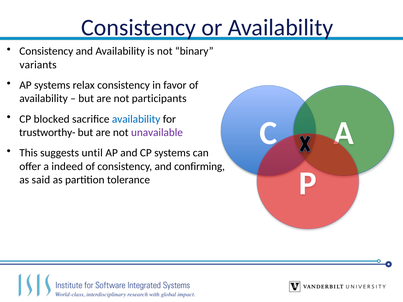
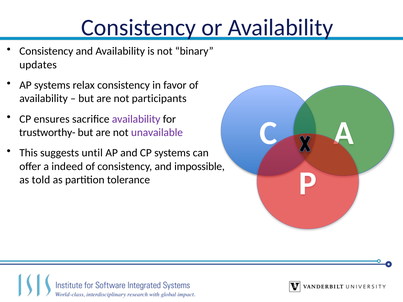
variants: variants -> updates (38, 65)
blocked: blocked -> ensures (52, 119)
availability colour: blue -> purple (136, 119)
confirming: confirming -> impossible (200, 167)
said: said -> told (41, 180)
